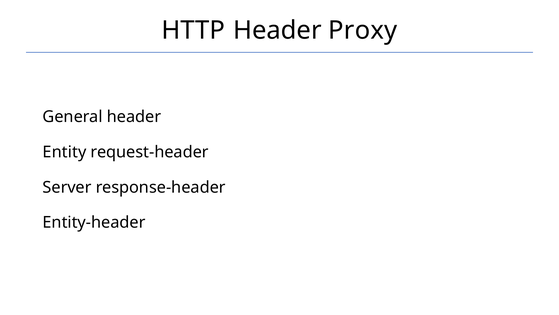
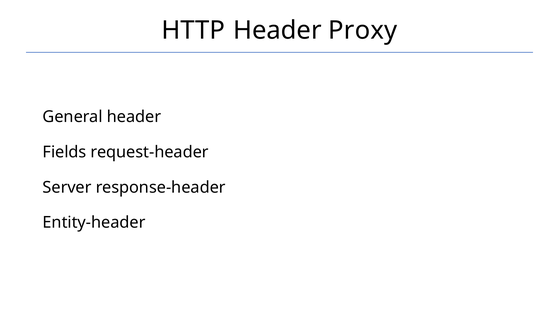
Entity: Entity -> Fields (65, 152)
